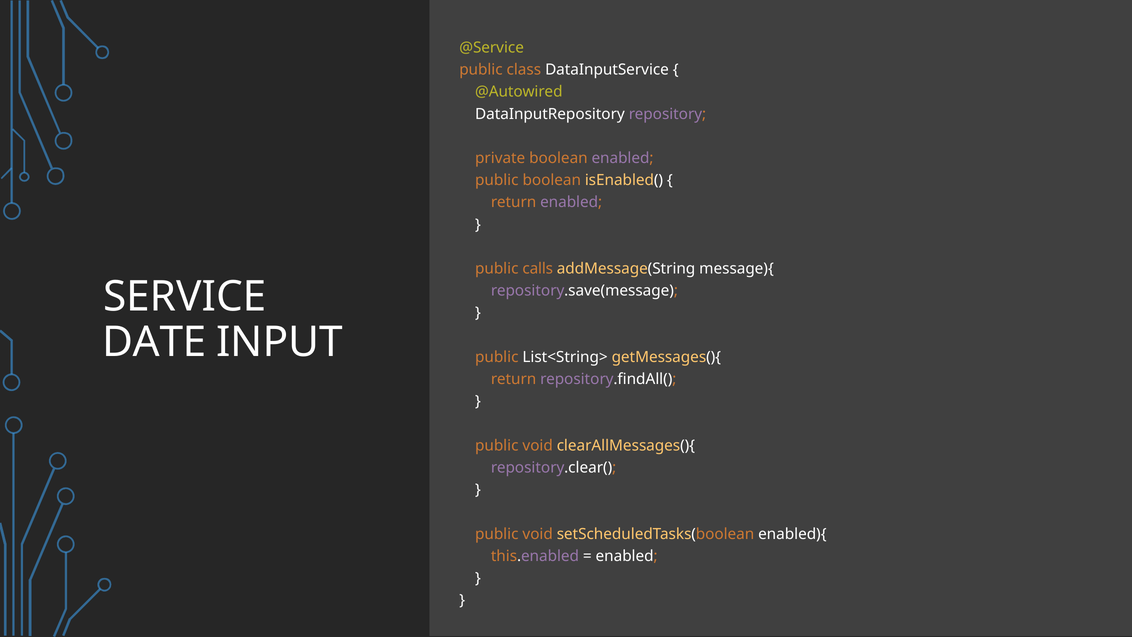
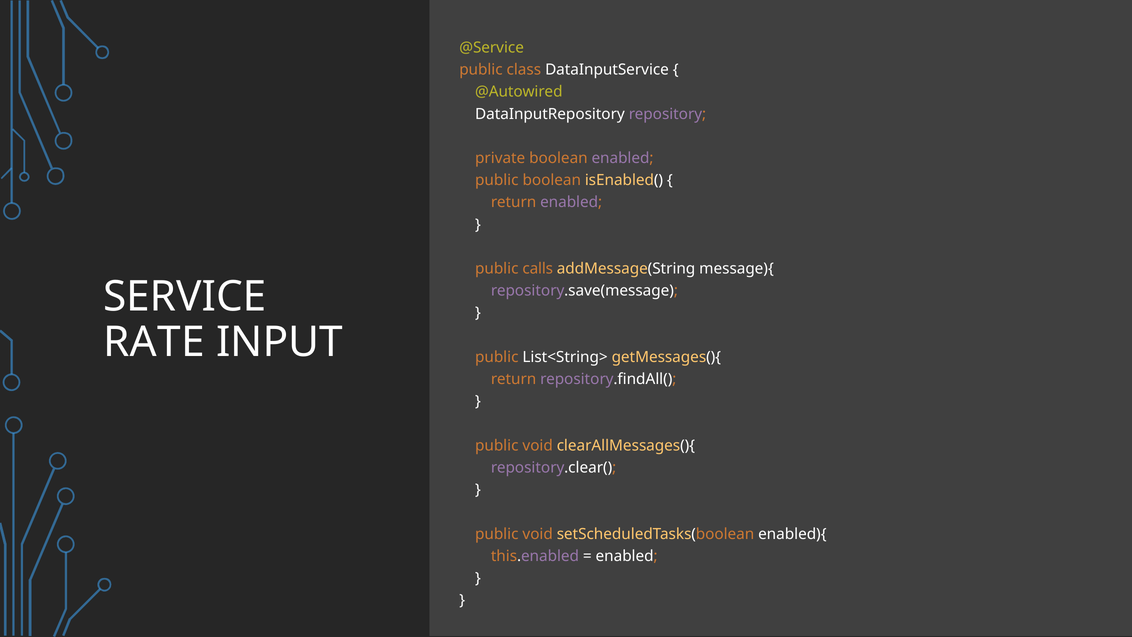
DATE: DATE -> RATE (154, 342)
